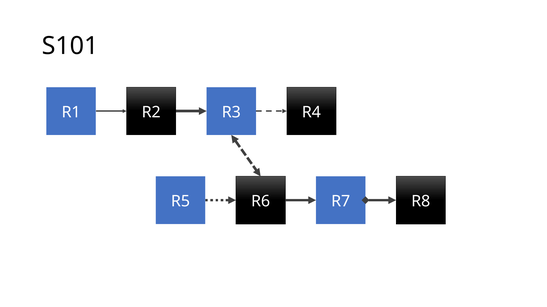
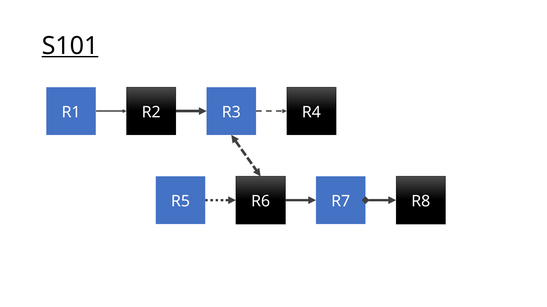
S101 underline: none -> present (70, 46)
